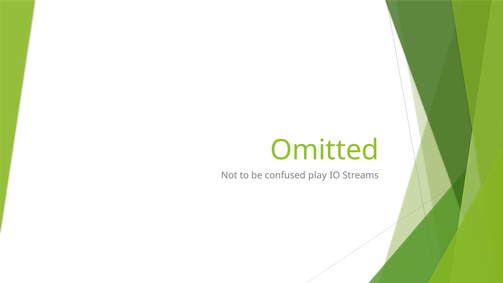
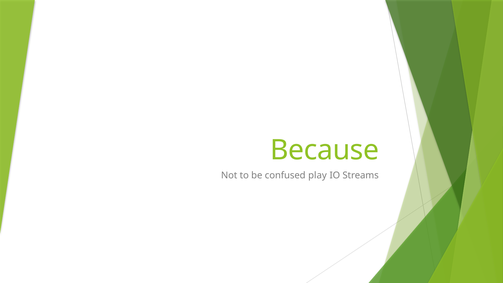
Omitted: Omitted -> Because (325, 150)
